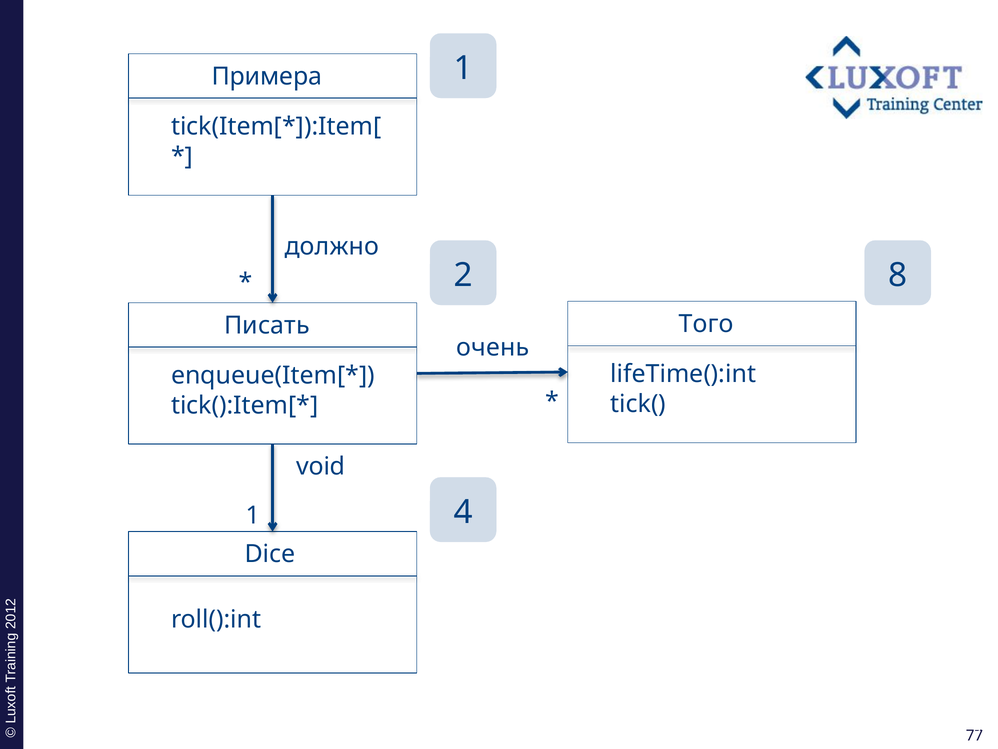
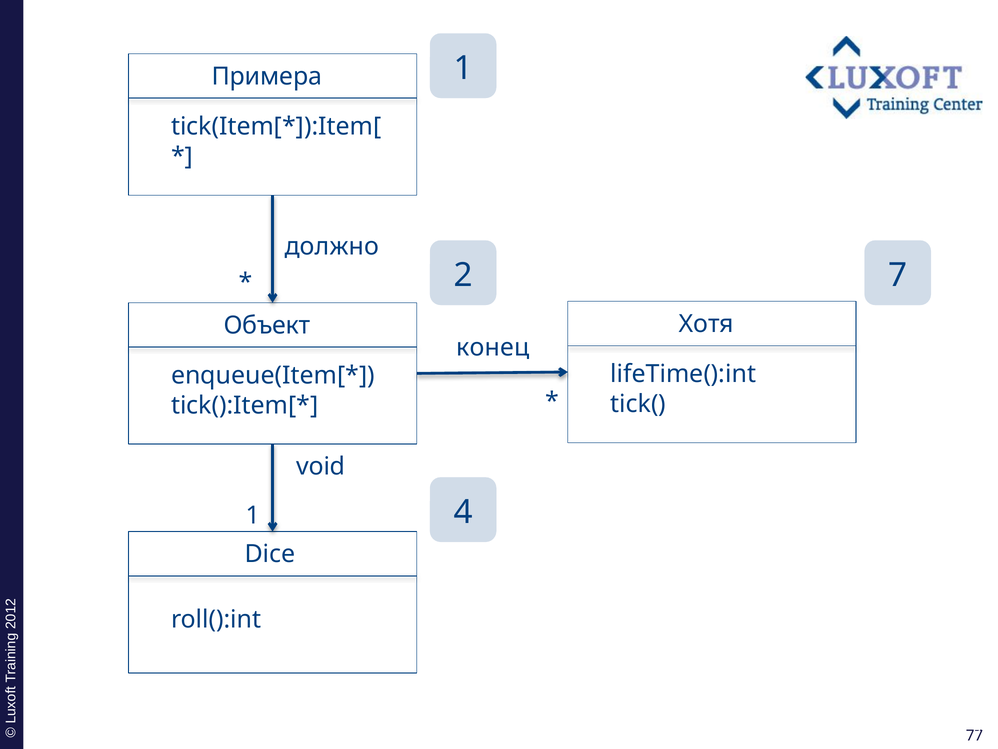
8: 8 -> 7 (898, 275)
Того: Того -> Хотя (706, 324)
Писать: Писать -> Объект (267, 325)
очень: очень -> конец (493, 347)
